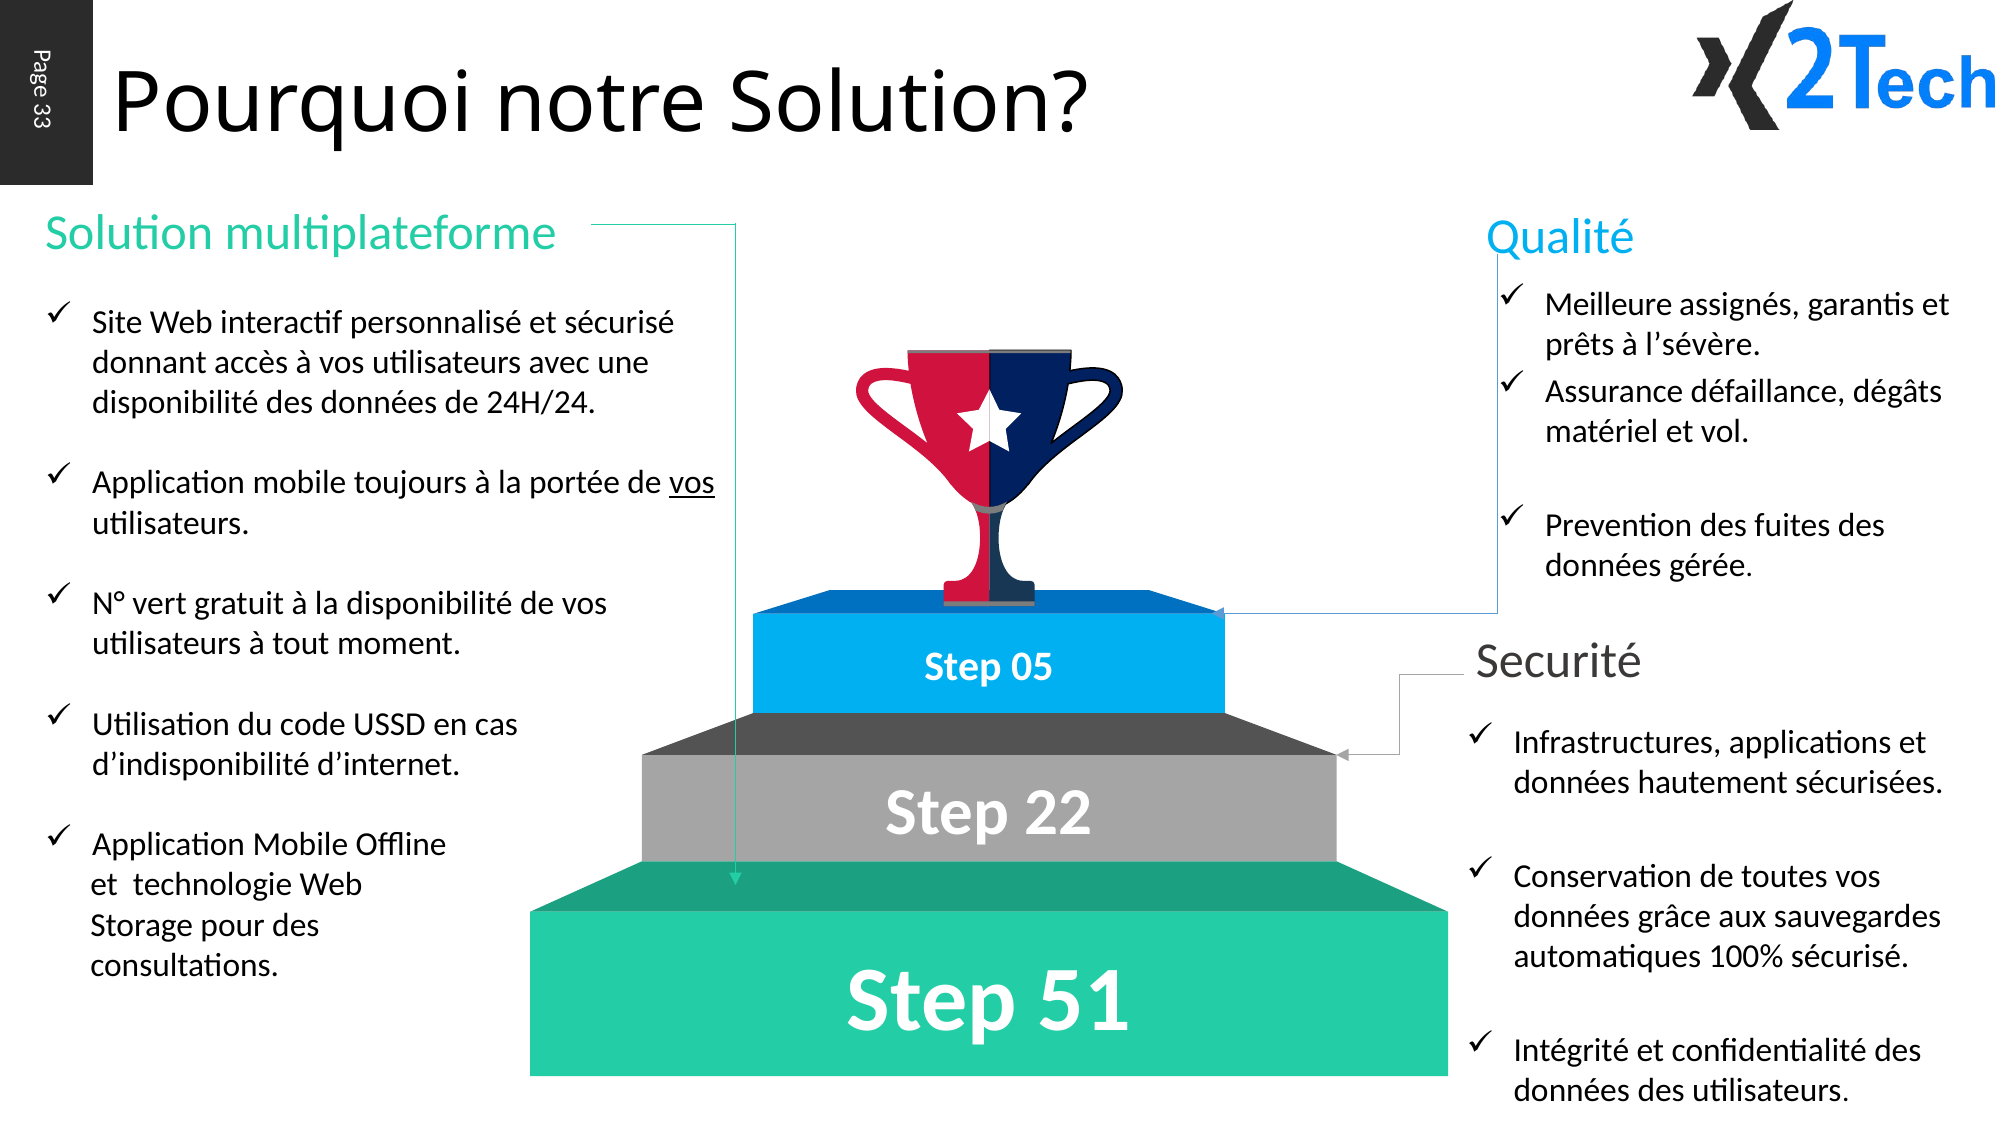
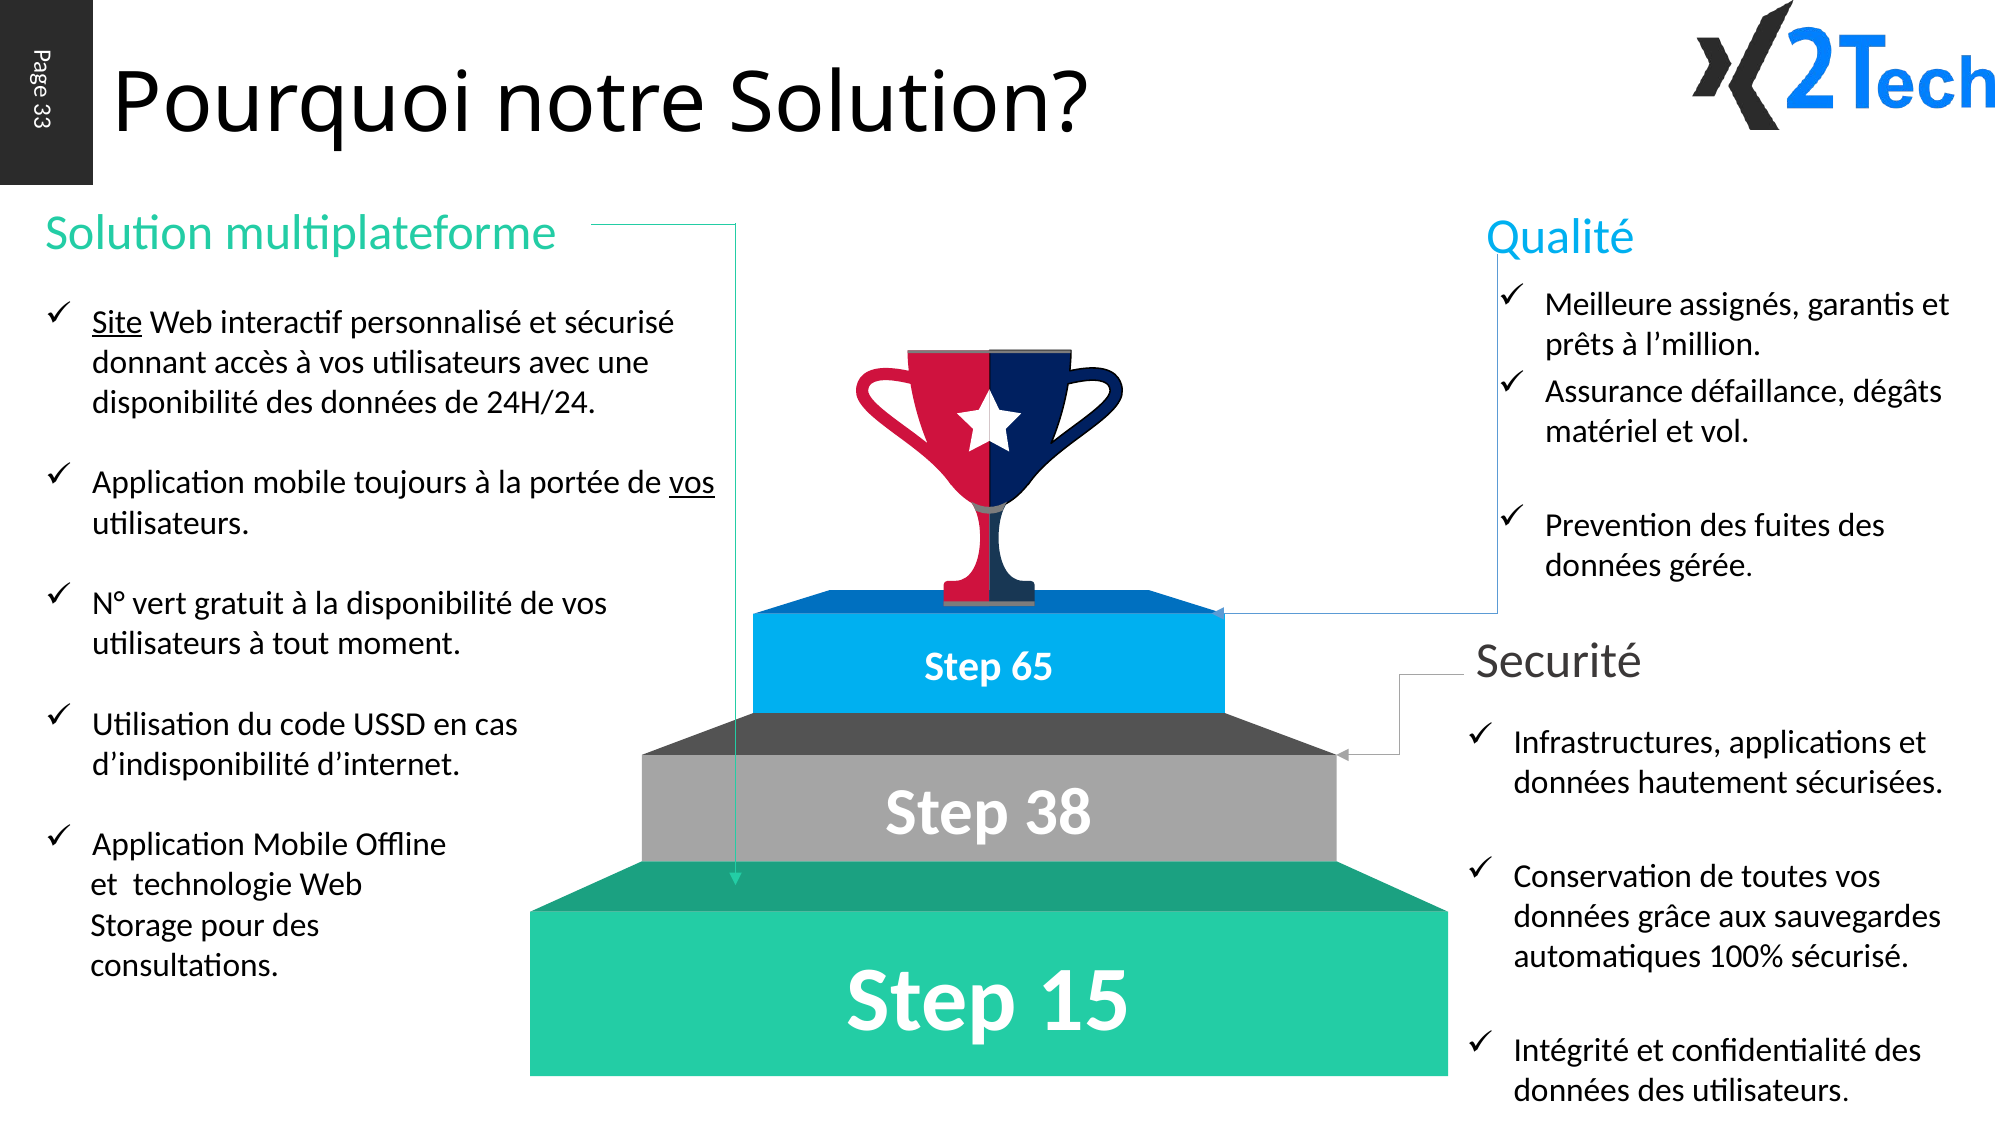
Site underline: none -> present (117, 322)
l’sévère: l’sévère -> l’million (1703, 344)
05: 05 -> 65 (1032, 666)
22: 22 -> 38 (1058, 813)
51: 51 -> 15 (1084, 1000)
